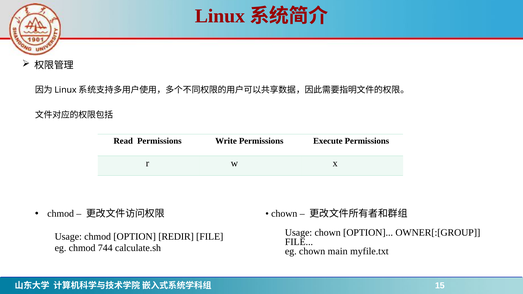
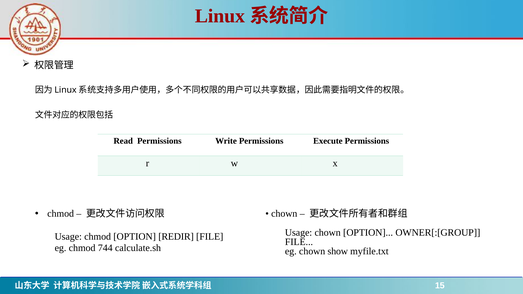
main: main -> show (338, 251)
